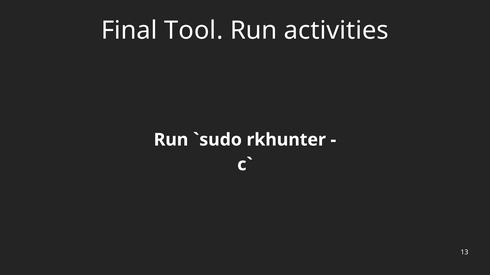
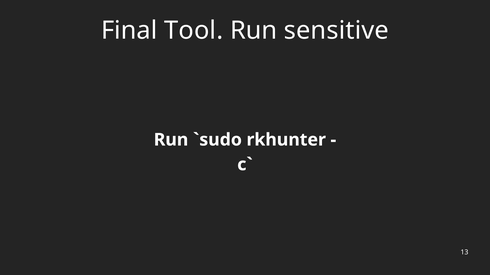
activities: activities -> sensitive (336, 30)
